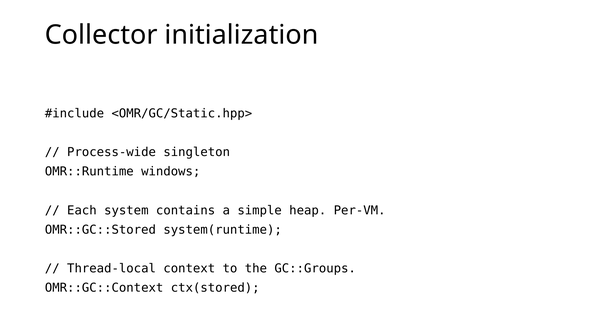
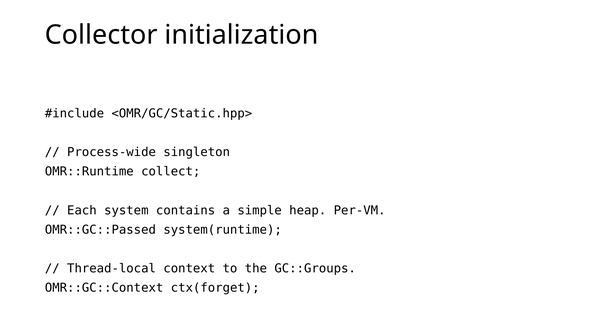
windows: windows -> collect (171, 172)
OMR::GC::Stored: OMR::GC::Stored -> OMR::GC::Passed (100, 230)
ctx(stored: ctx(stored -> ctx(forget (215, 288)
